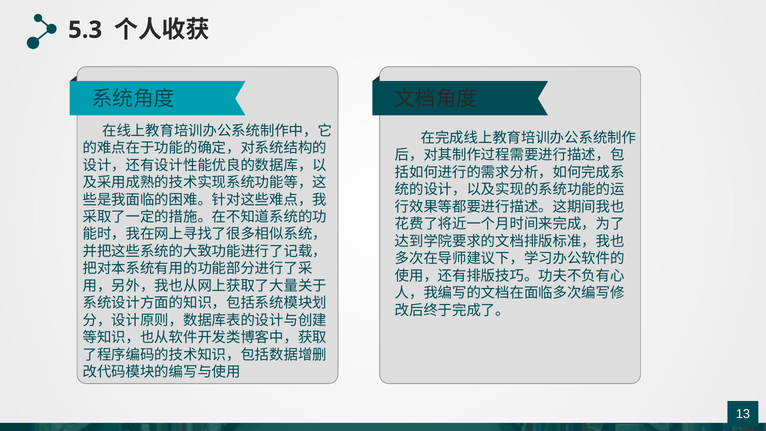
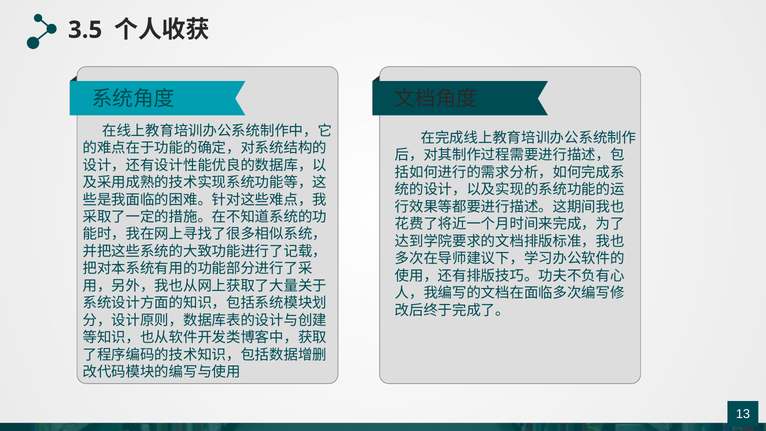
5.3: 5.3 -> 3.5 (85, 30)
